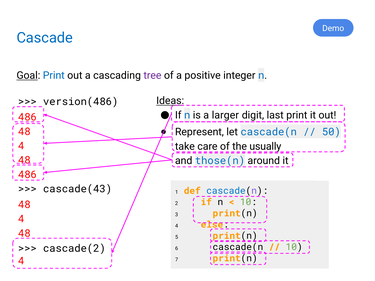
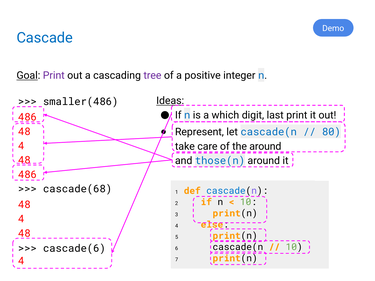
Print colour: blue -> purple (54, 76)
version(486: version(486 -> smaller(486 (81, 102)
larger: larger -> which (225, 115)
50: 50 -> 80 (331, 132)
the usually: usually -> around (265, 147)
cascade(43: cascade(43 -> cascade(68 (78, 189)
cascade(2: cascade(2 -> cascade(6 (74, 249)
